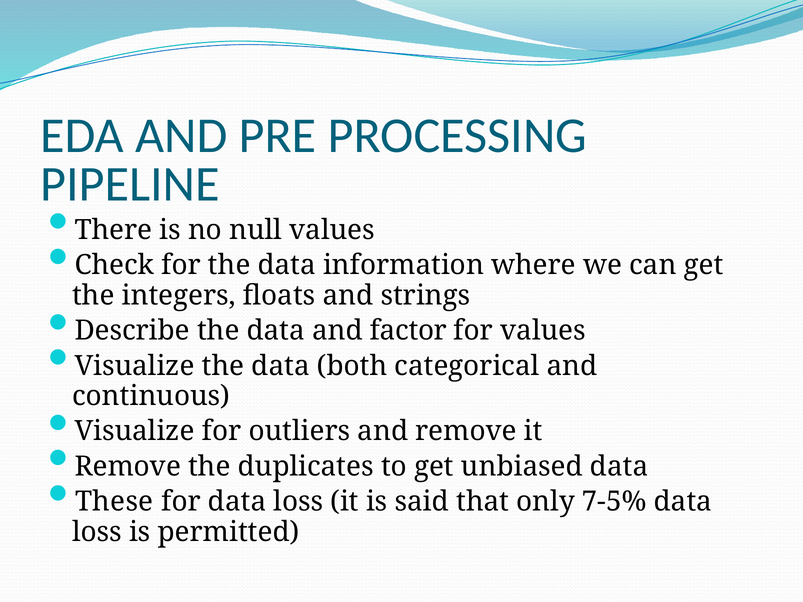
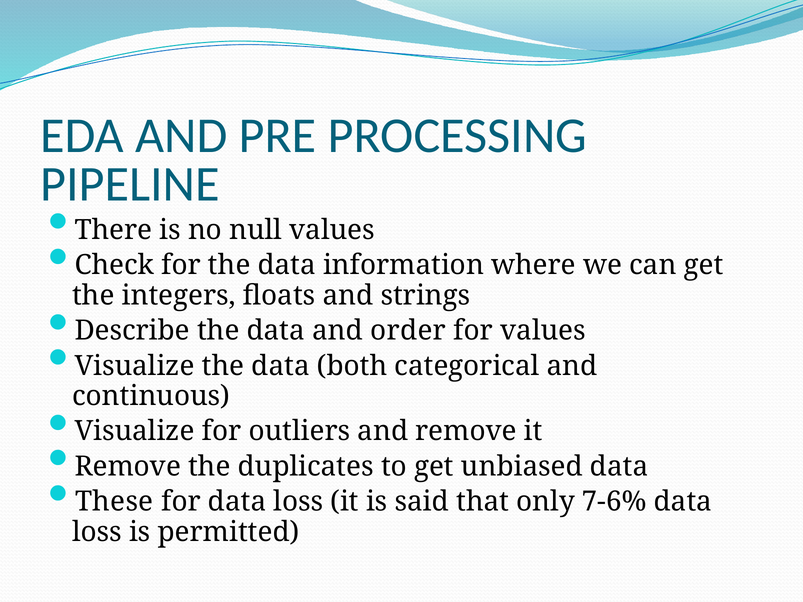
factor: factor -> order (408, 331)
7-5%: 7-5% -> 7-6% (614, 502)
